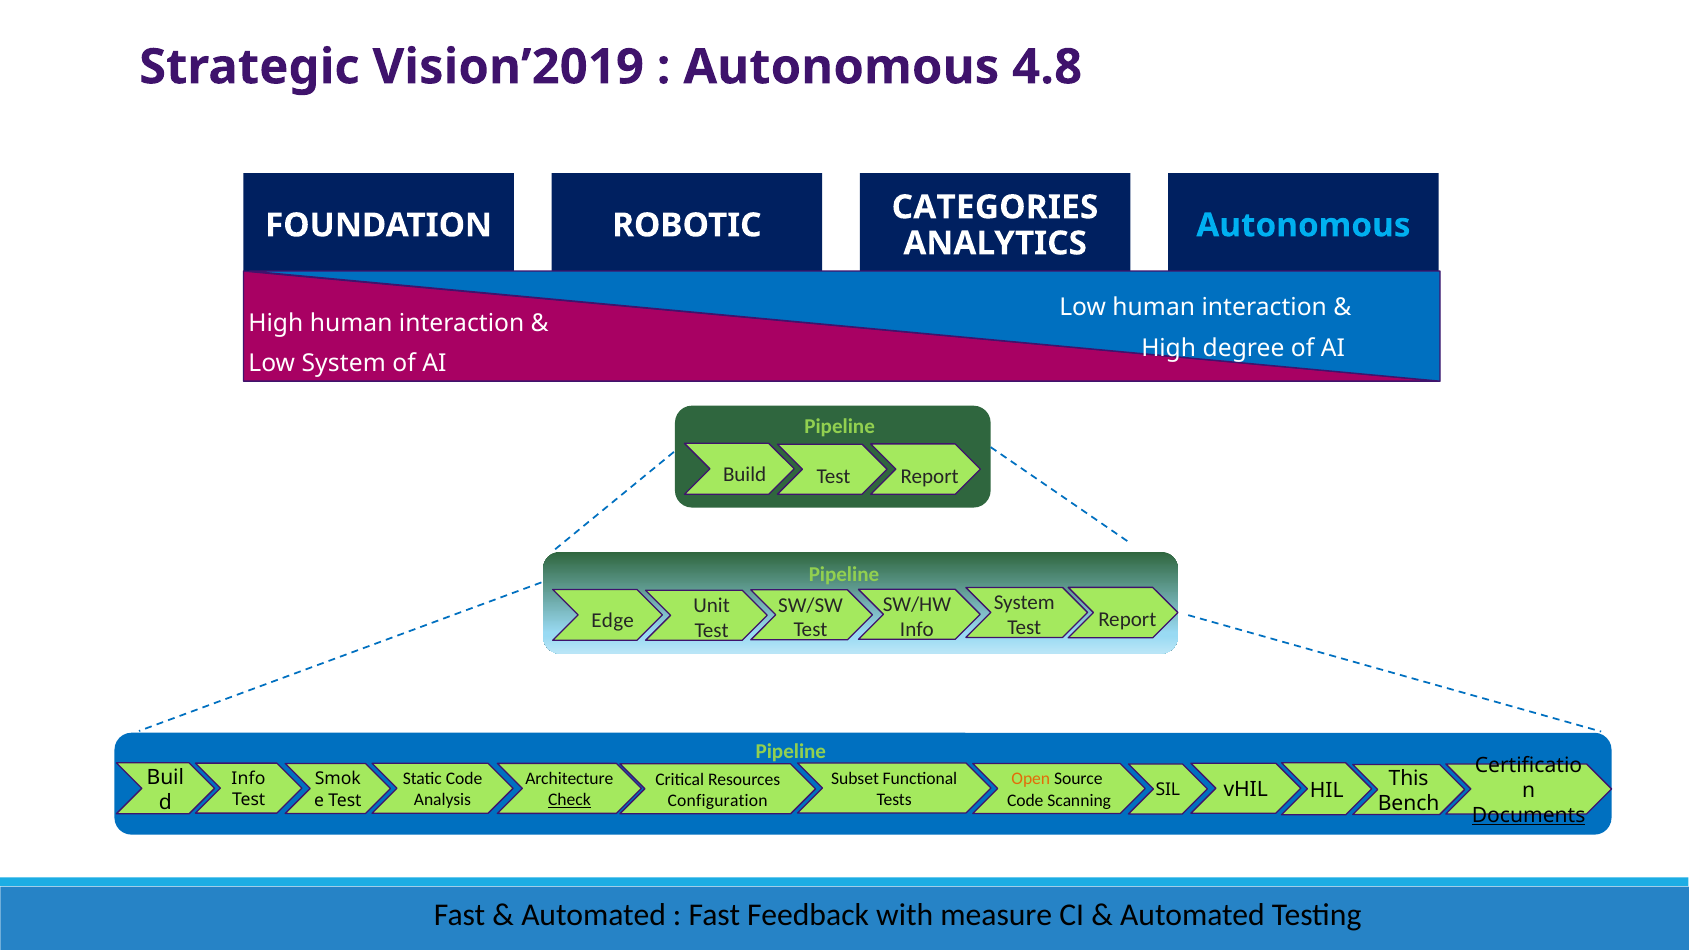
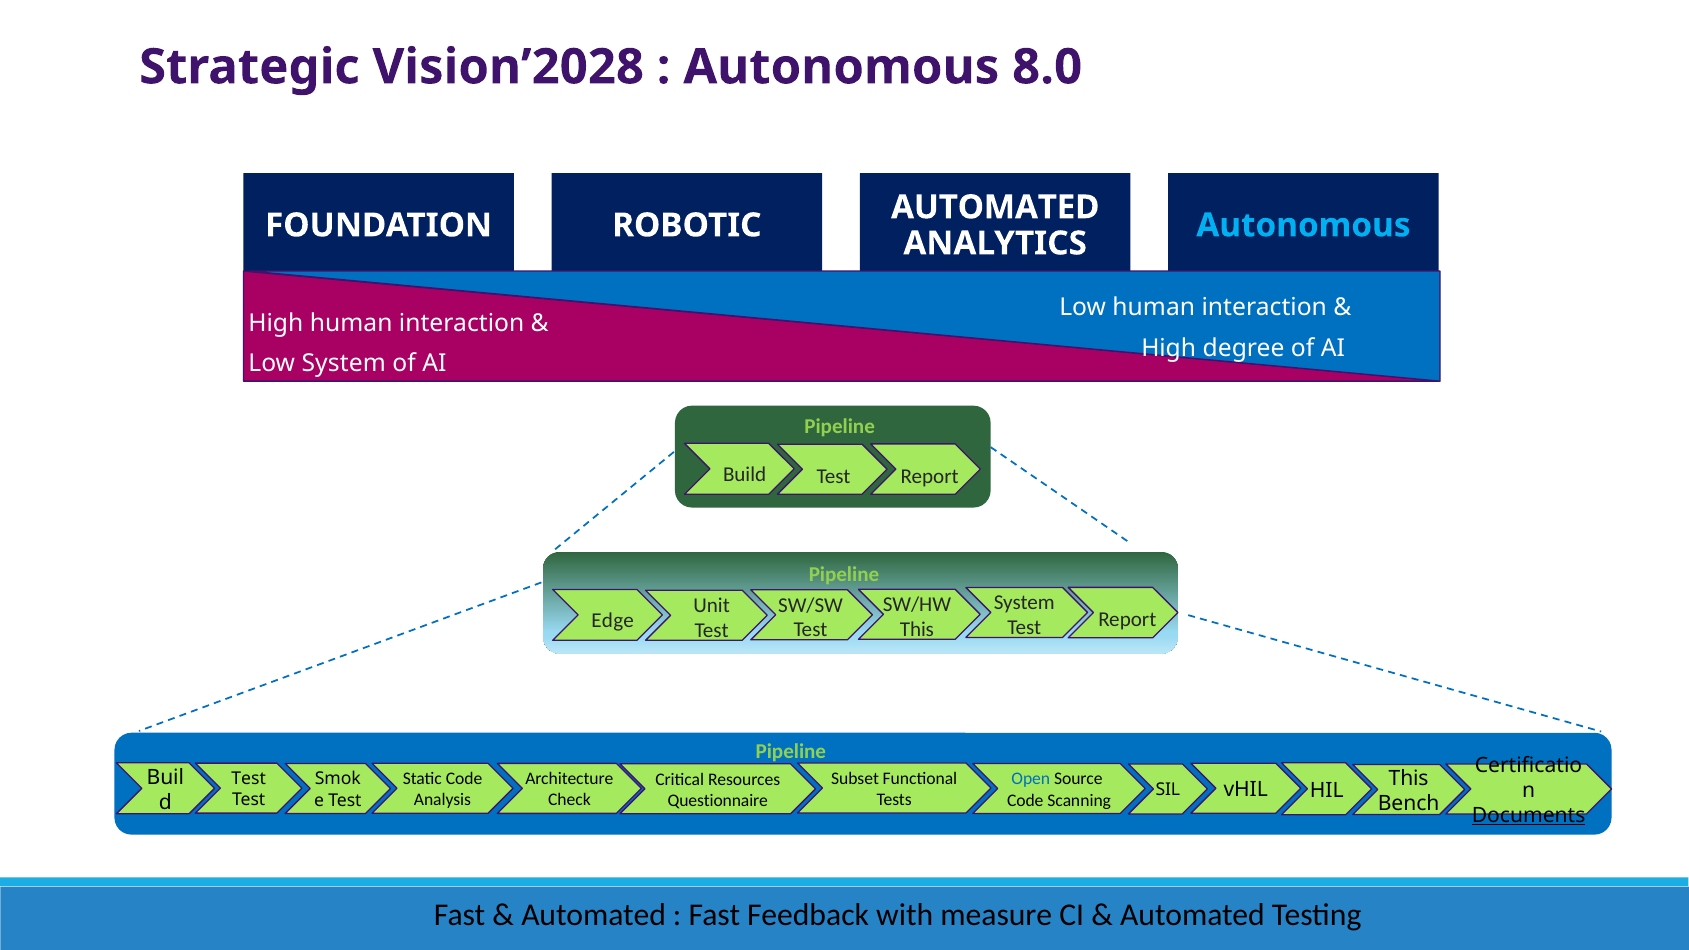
Vision’2019: Vision’2019 -> Vision’2028 (508, 67)
4.8: 4.8 -> 8.0 (1047, 67)
CATEGORIES: CATEGORIES -> AUTOMATED (995, 207)
Info: Info -> This (917, 629)
Open colour: orange -> blue (1031, 779)
Info: Info -> Test (249, 779)
Check underline: present -> none (569, 800)
Configuration: Configuration -> Questionnaire (718, 801)
